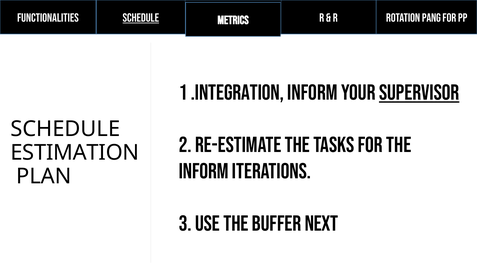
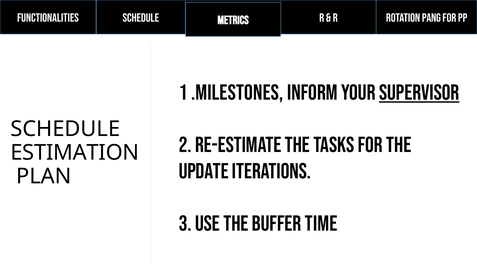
Schedule underline: present -> none (141, 18)
.Integration: .Integration -> .Milestones (237, 93)
inform: inform -> update (204, 171)
next: next -> time (321, 224)
